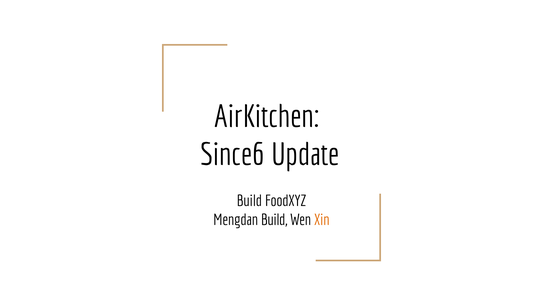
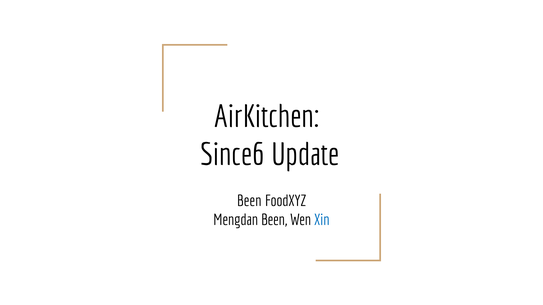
Build: Build -> Been (249, 201)
Mengdan Build: Build -> Been (274, 220)
Xin colour: orange -> blue (322, 220)
